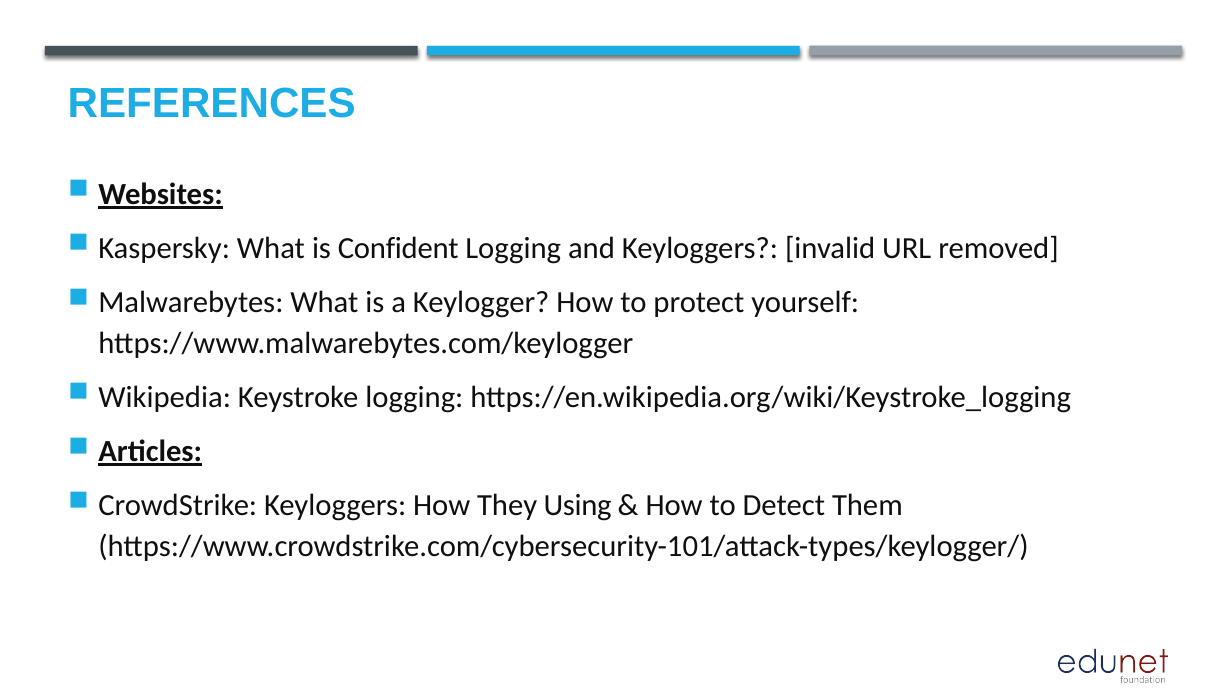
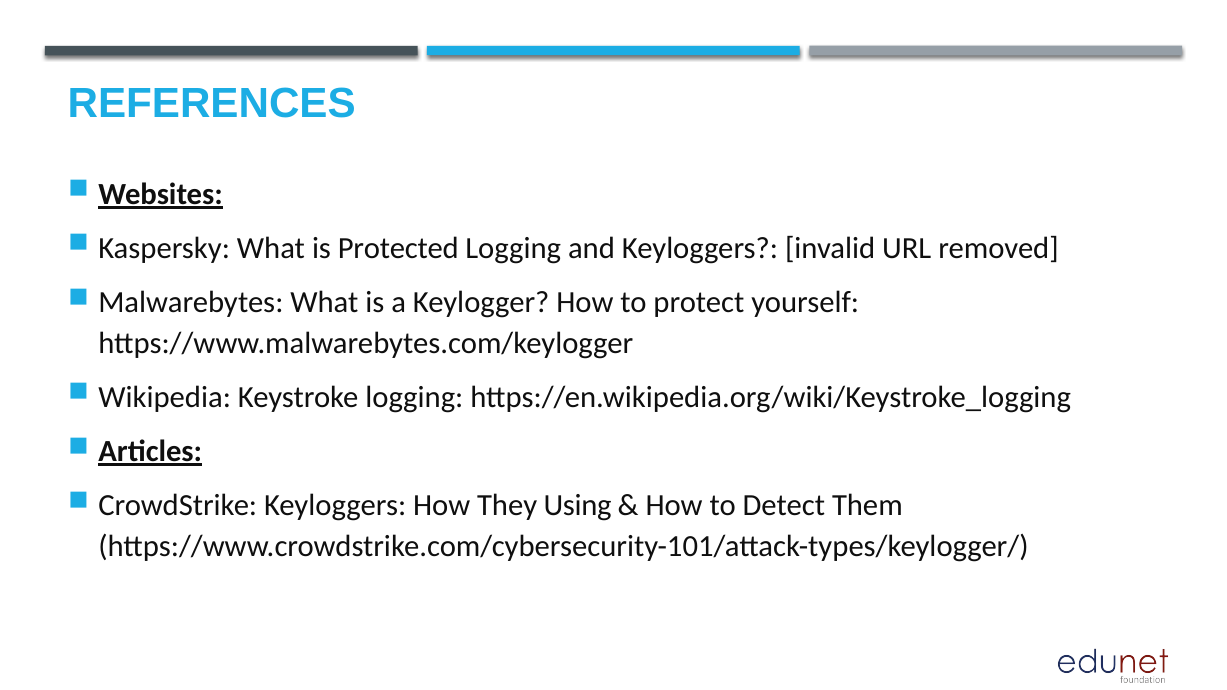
Confident: Confident -> Protected (398, 248)
